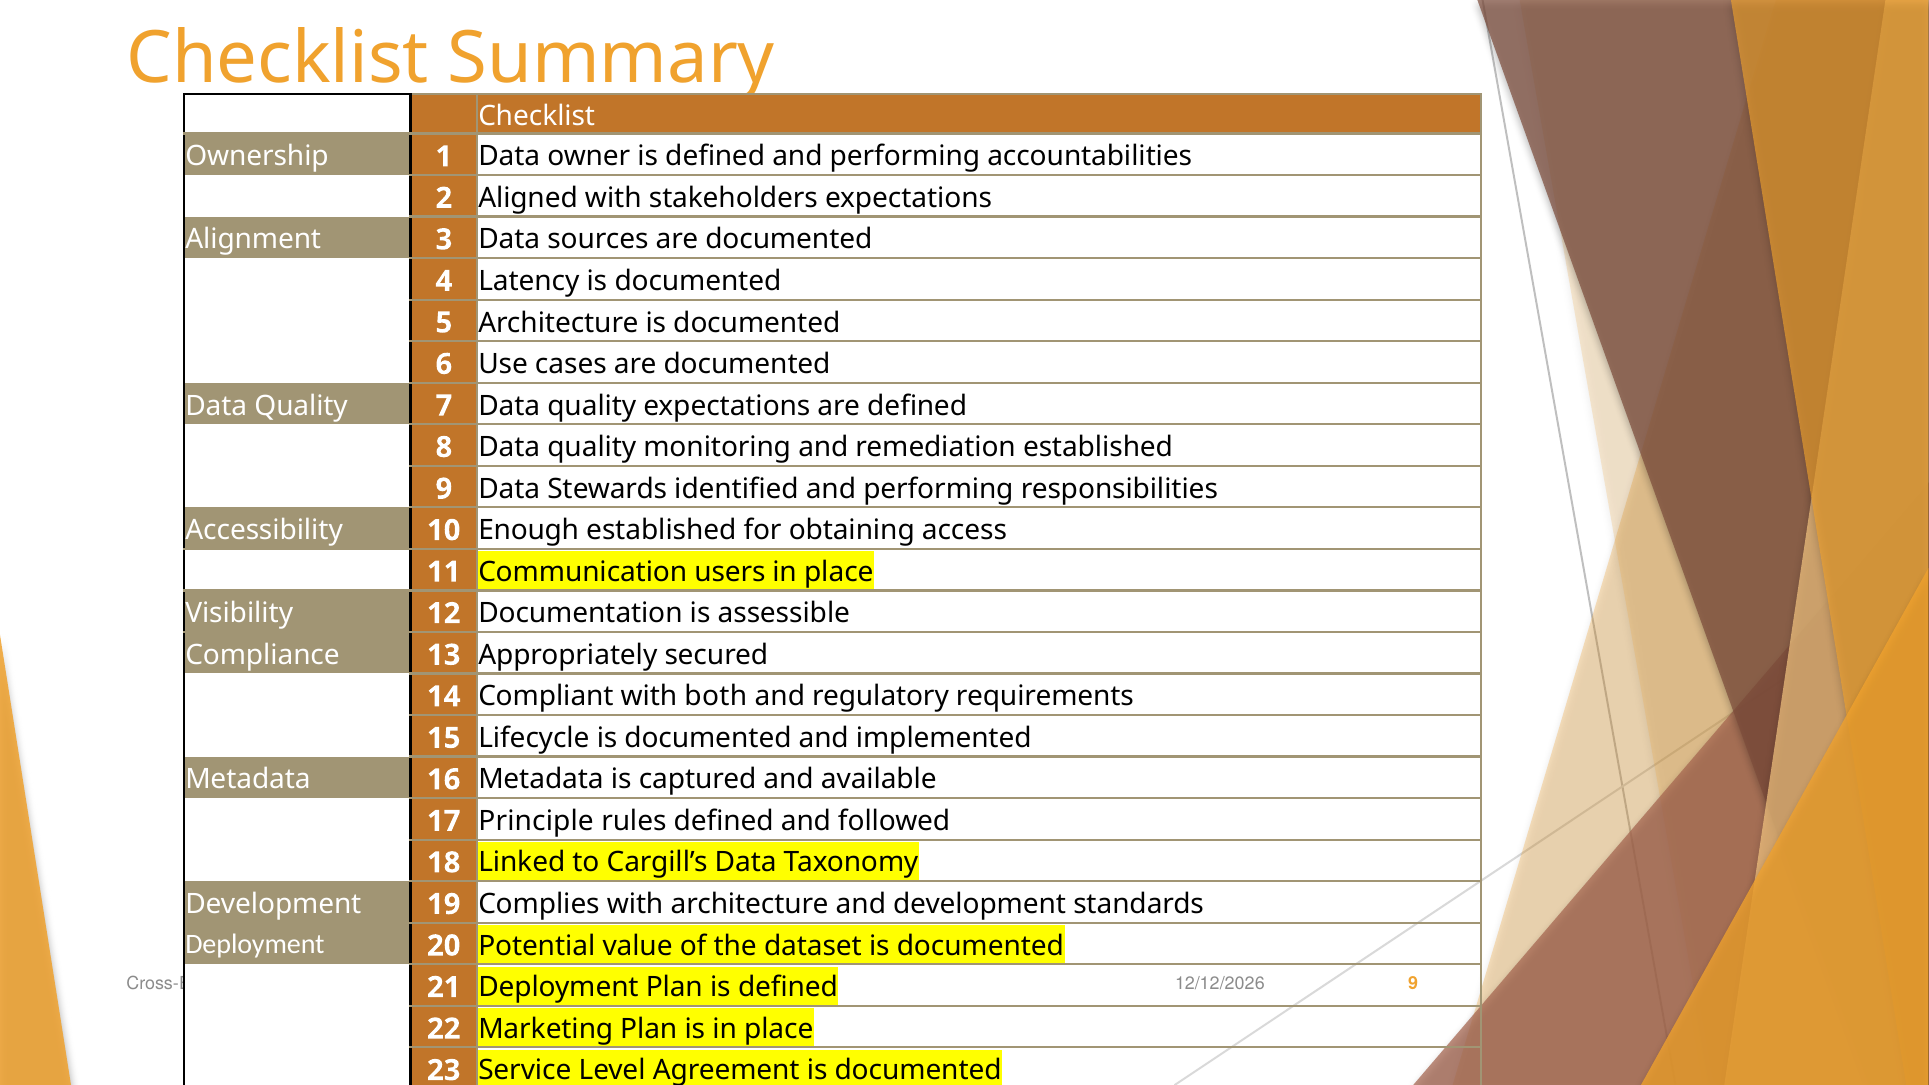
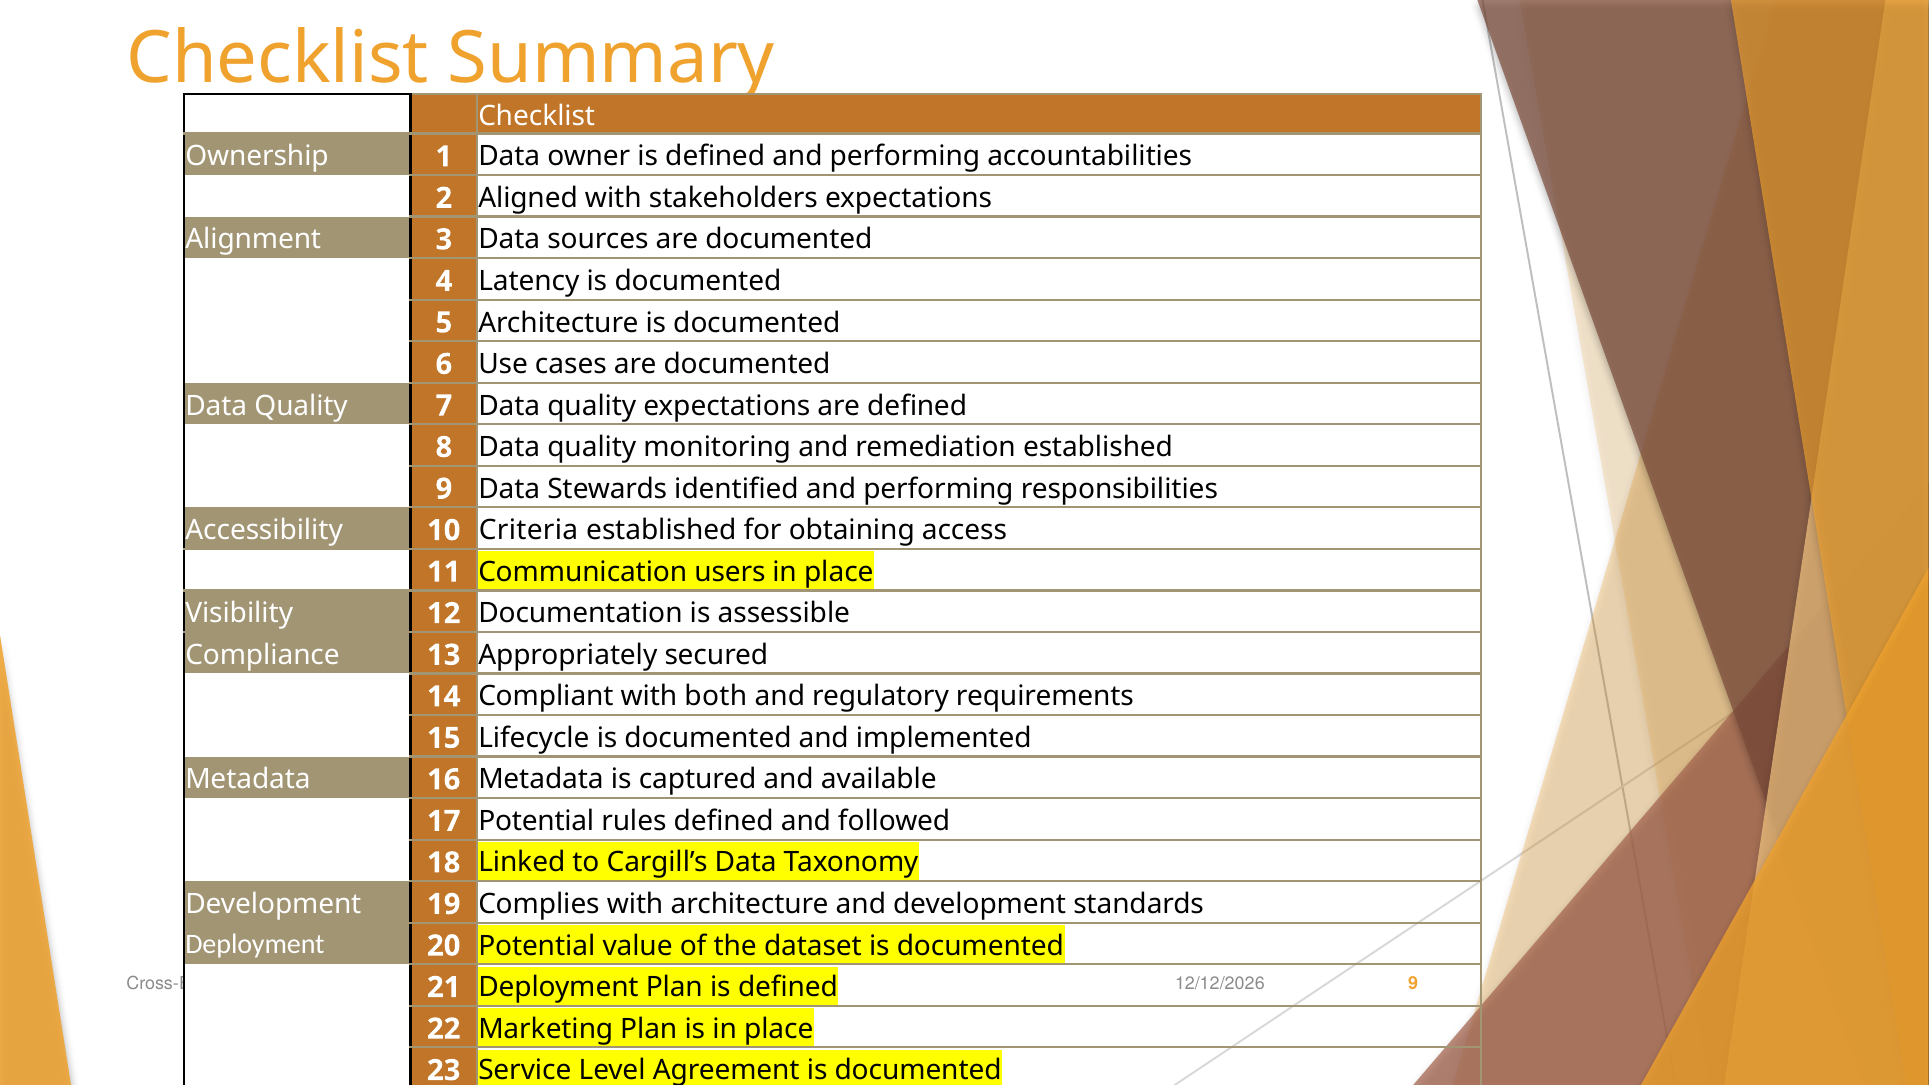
Enough: Enough -> Criteria (528, 530)
Principle: Principle -> Potential (536, 821)
